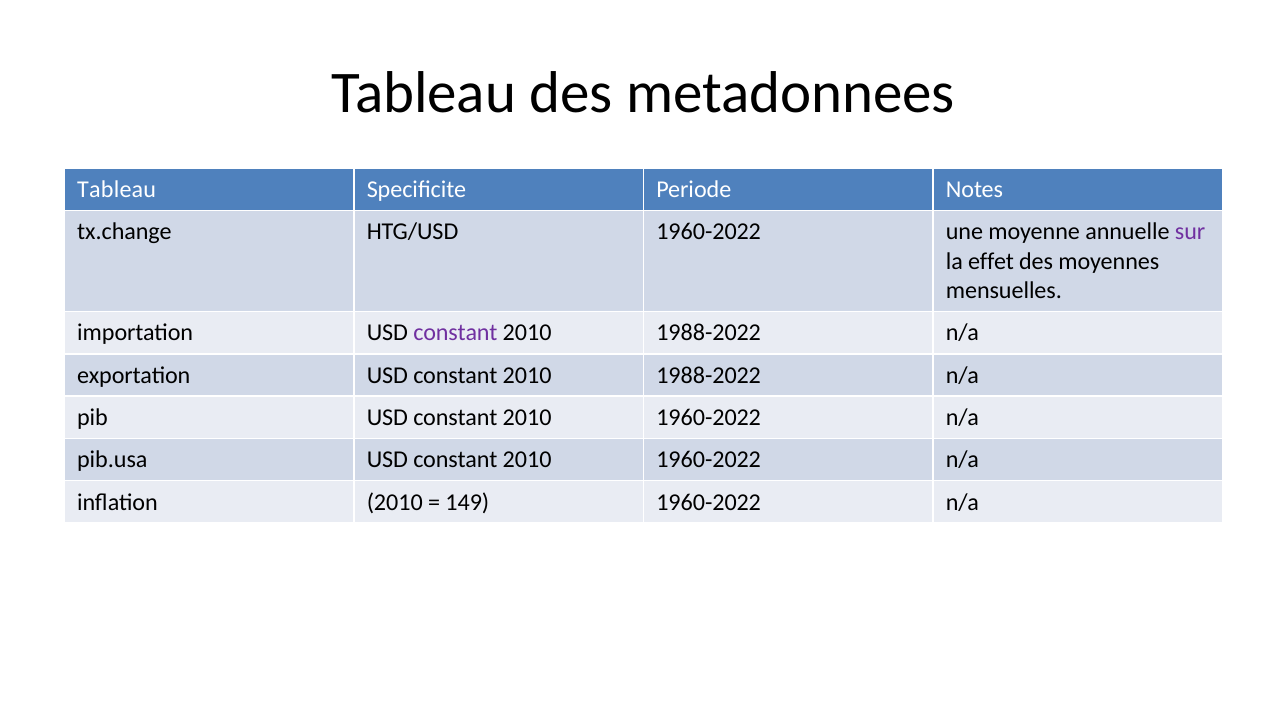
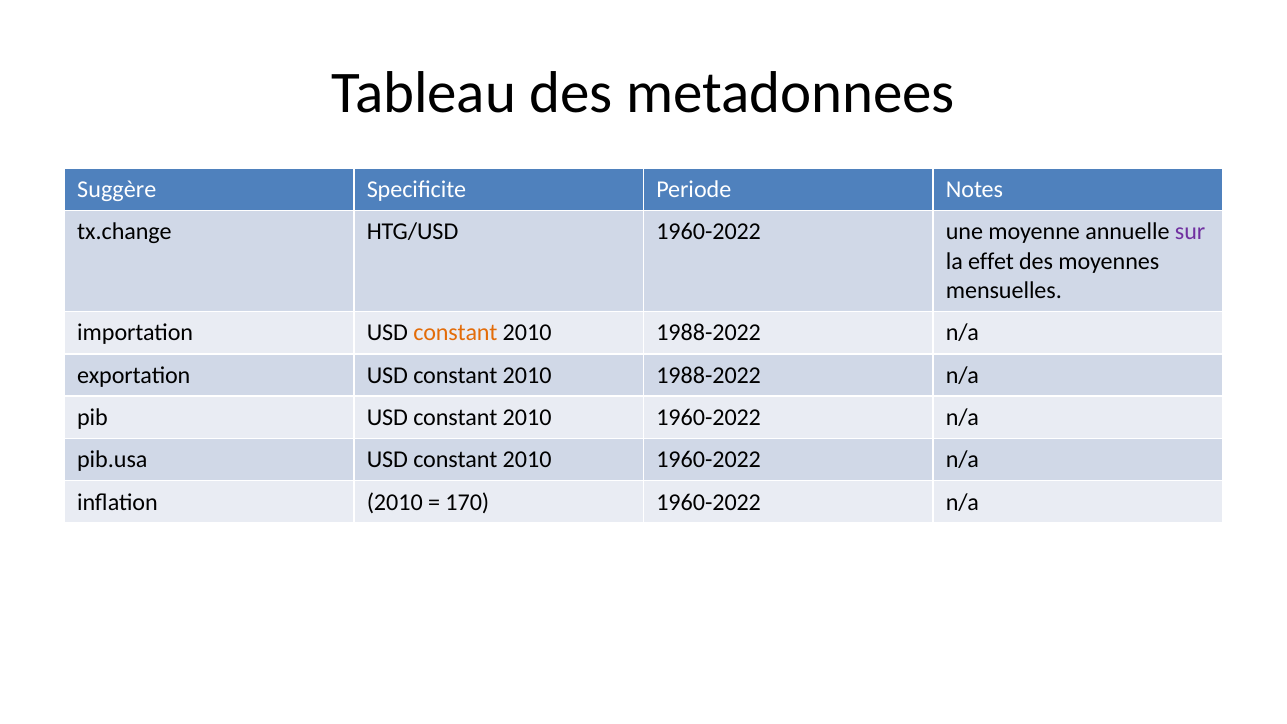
Tableau: Tableau -> Suggère (117, 189)
constant colour: purple -> orange (455, 333)
149: 149 -> 170 (467, 502)
